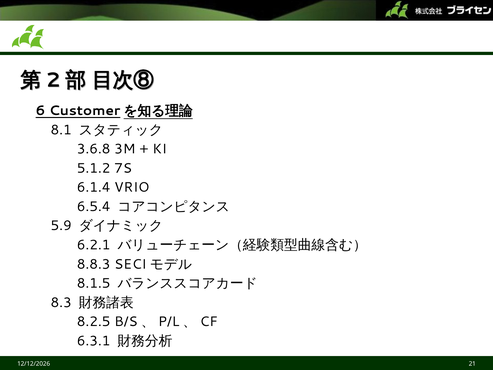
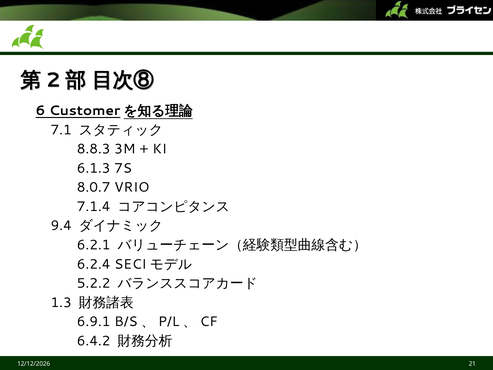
8.1: 8.1 -> 7.1 (61, 130)
3.6.8: 3.6.8 -> 8.8.3 (94, 149)
5.1.2: 5.1.2 -> 6.1.3 (94, 168)
6.1.4: 6.1.4 -> 8.0.7 (94, 187)
6.5.4: 6.5.4 -> 7.1.4 (94, 206)
5.9: 5.9 -> 9.4 (61, 226)
8.8.3: 8.8.3 -> 6.2.4 (94, 264)
8.1.5: 8.1.5 -> 5.2.2 (94, 283)
8.3: 8.3 -> 1.3 (61, 302)
8.2.5: 8.2.5 -> 6.9.1 (94, 321)
6.3.1: 6.3.1 -> 6.4.2 (94, 341)
